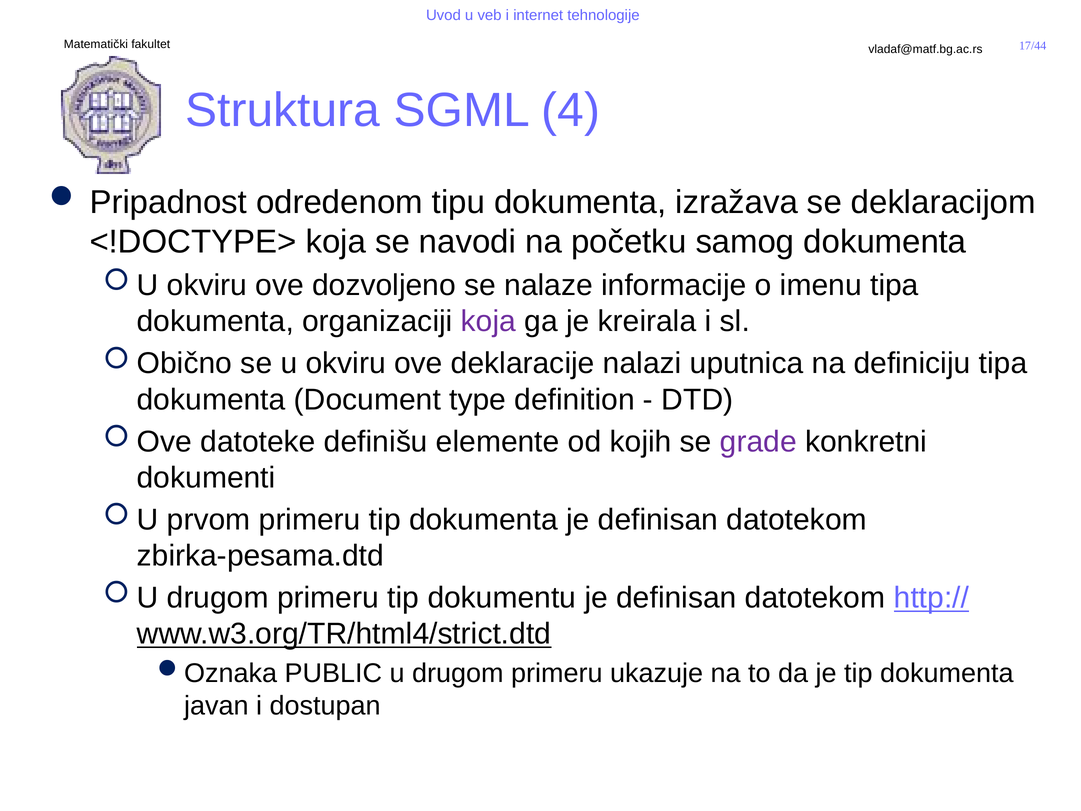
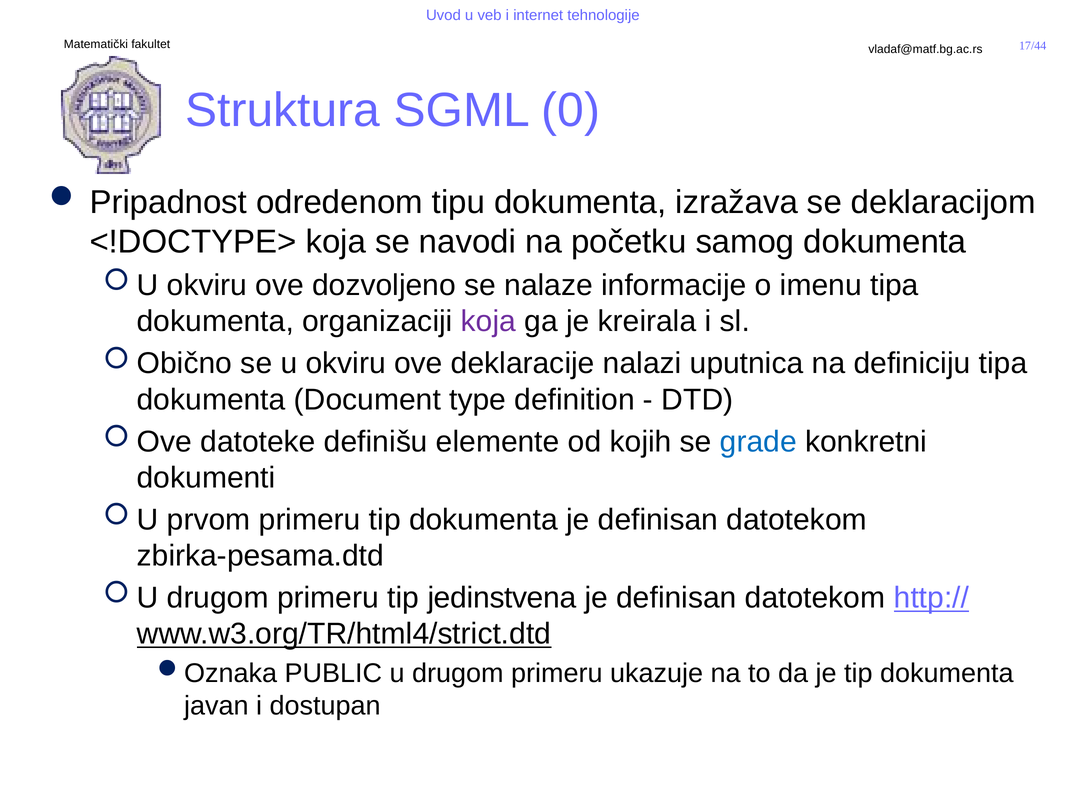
4: 4 -> 0 (571, 110)
grade colour: purple -> blue (758, 442)
dokumentu: dokumentu -> jedinstvena (502, 598)
